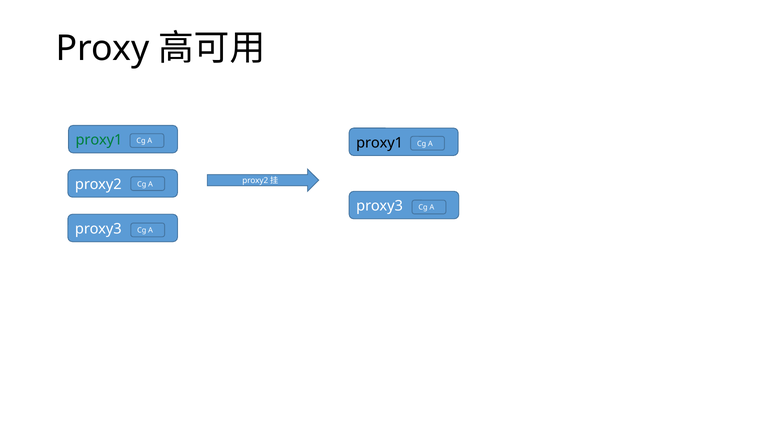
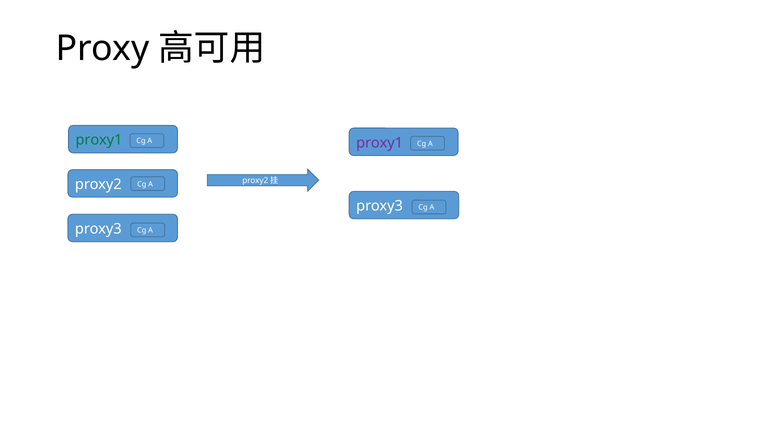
proxy1 colour: black -> purple (380, 143)
